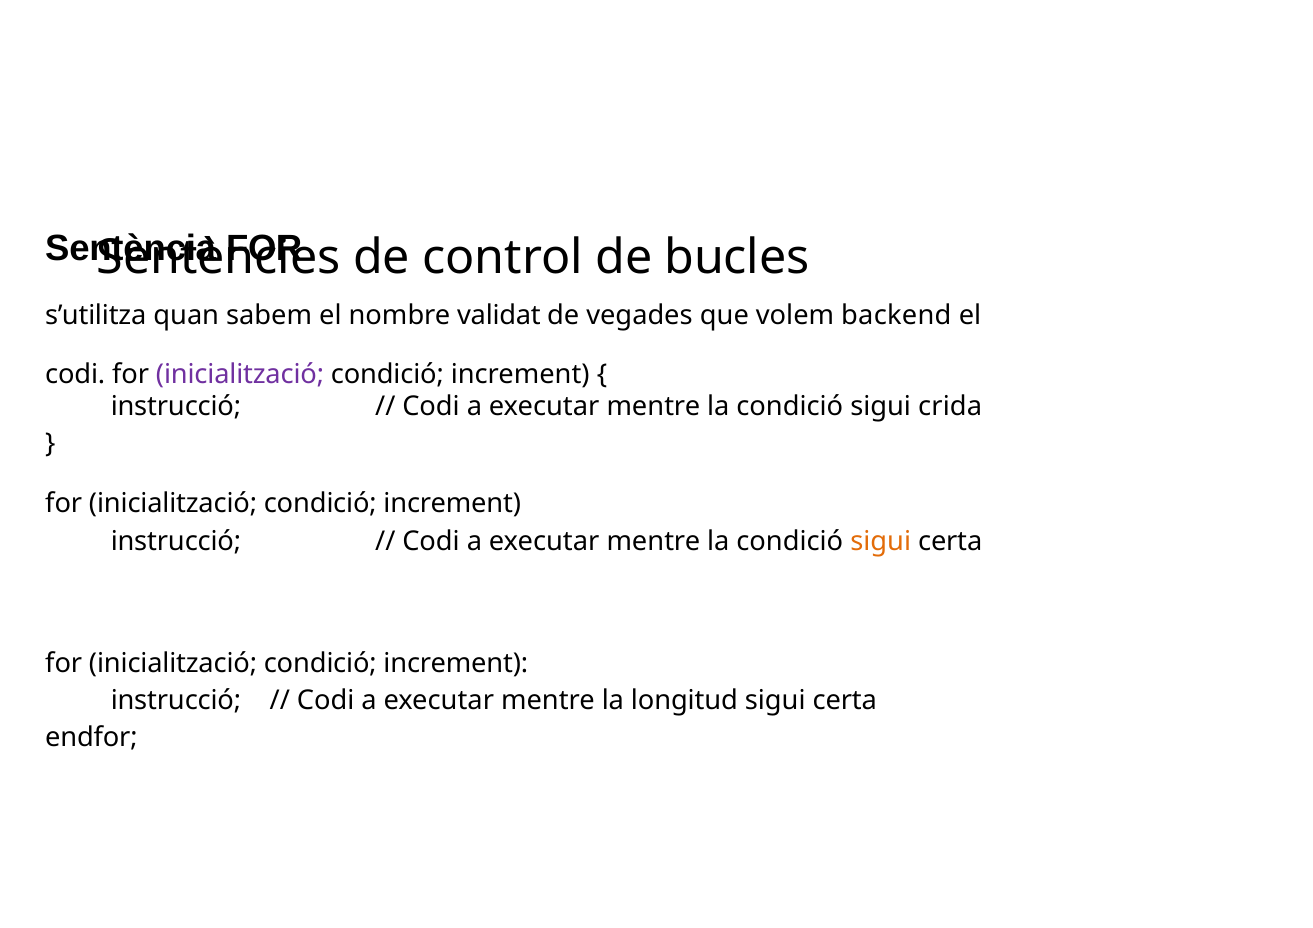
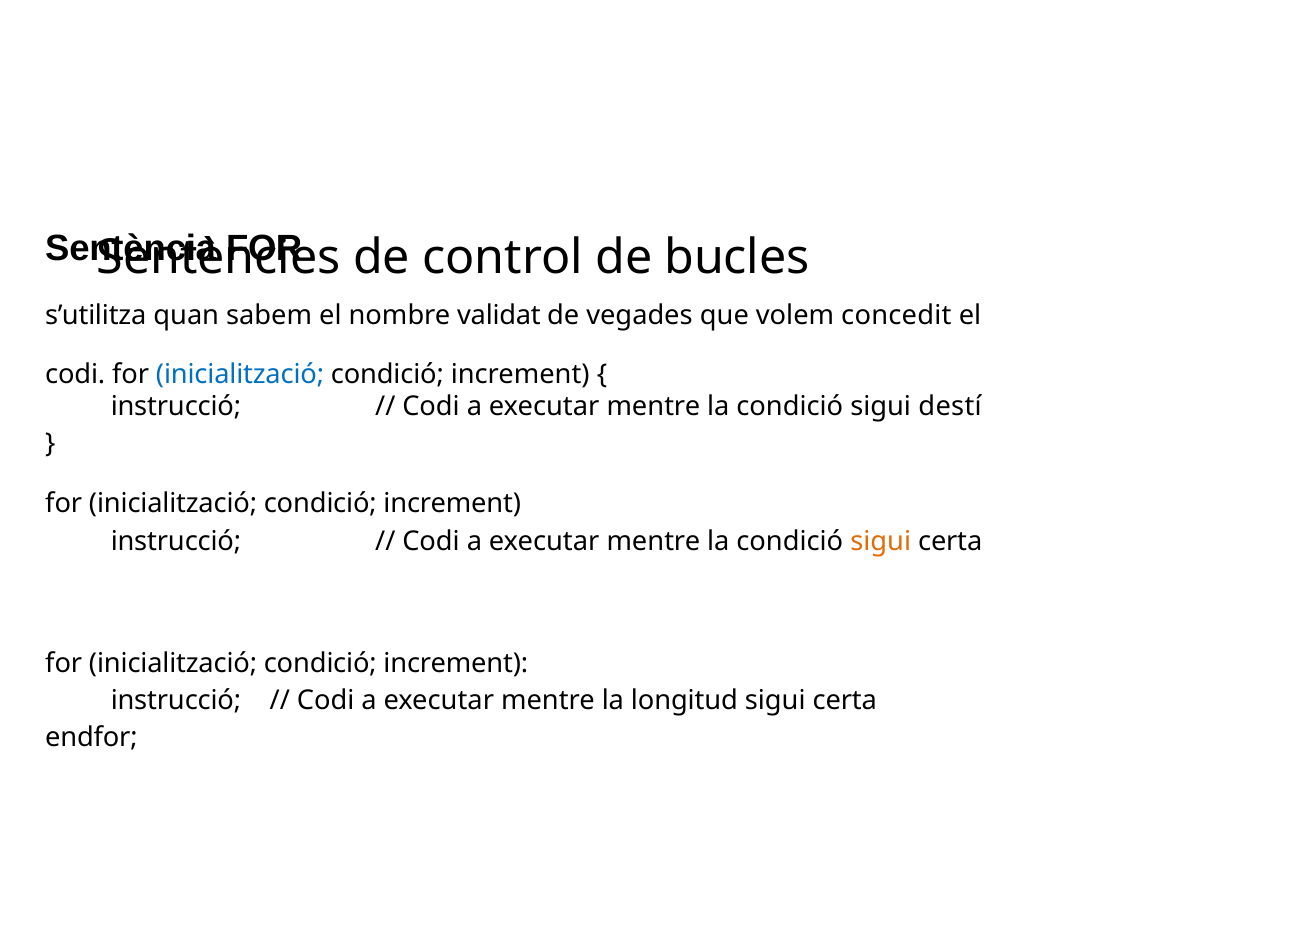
backend: backend -> concedit (896, 315)
inicialització colour: purple -> blue (240, 375)
crida: crida -> destí (950, 406)
